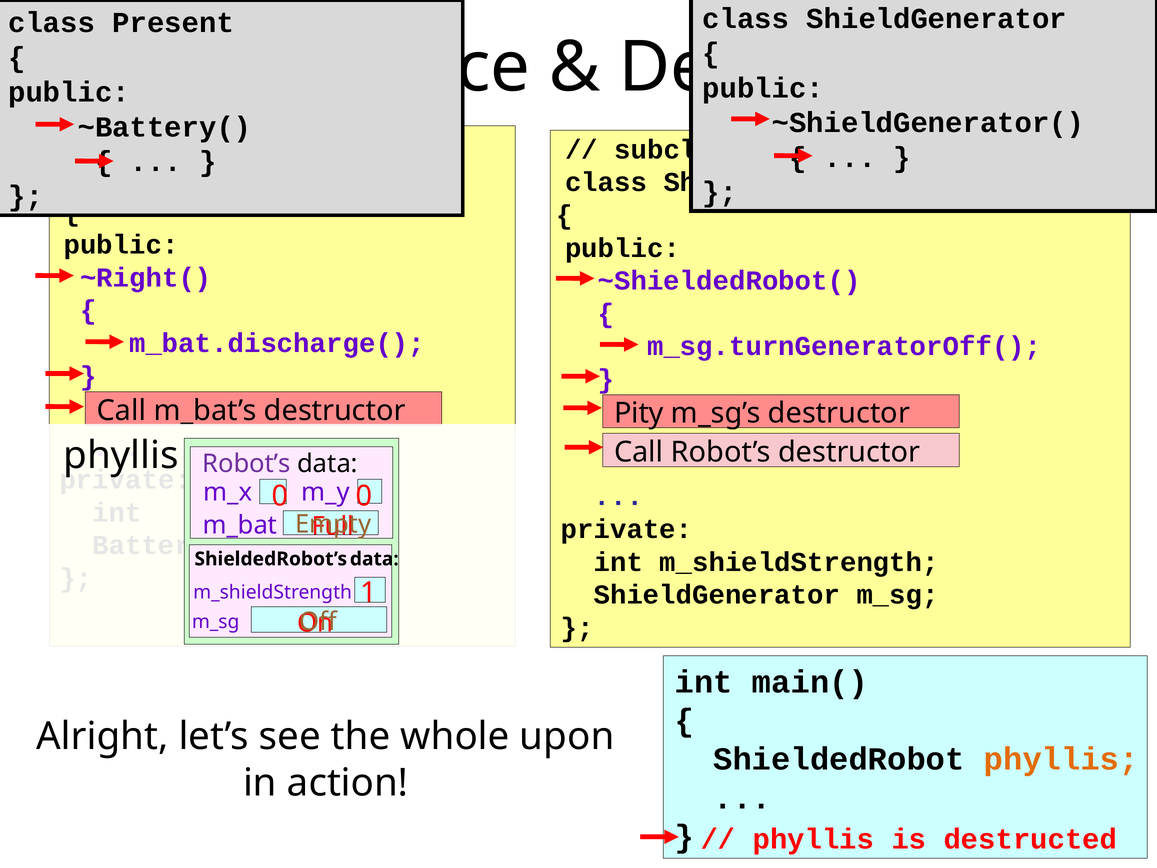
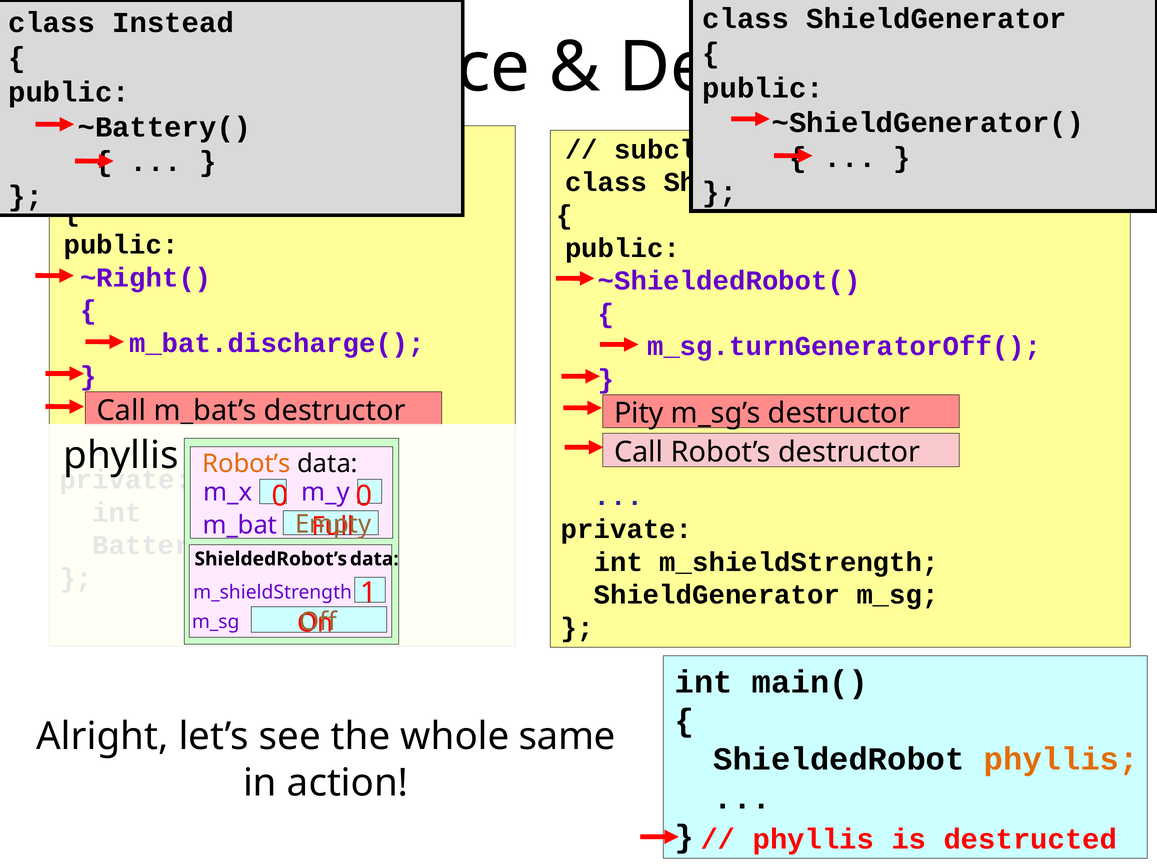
Present: Present -> Instead (173, 23)
Robot’s colour: purple -> orange (246, 463)
upon: upon -> same (567, 736)
